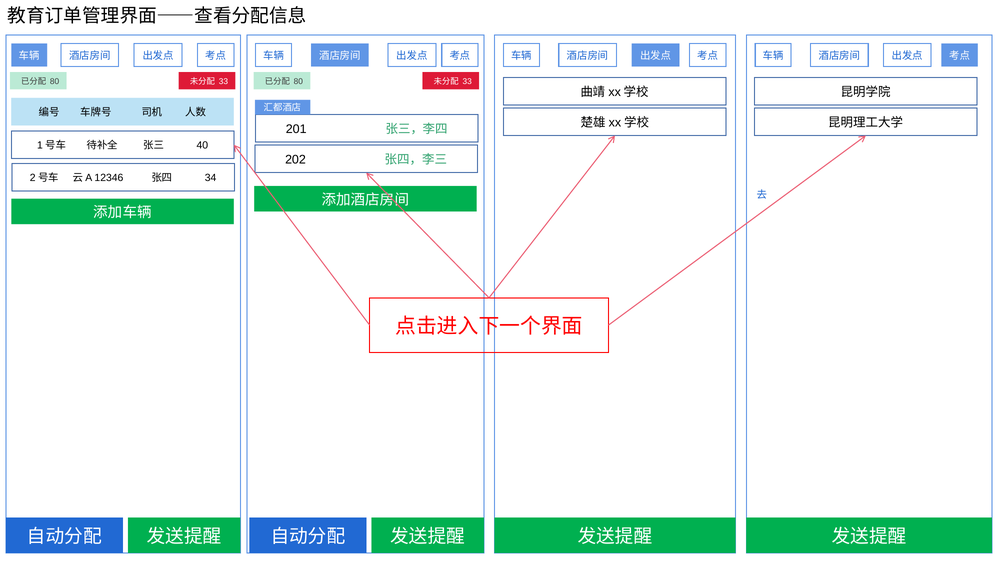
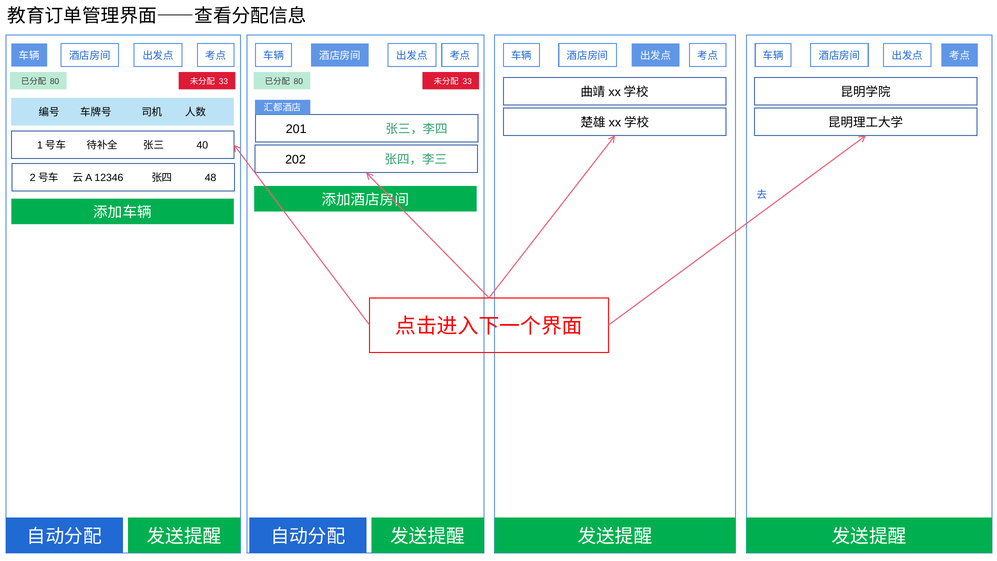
34: 34 -> 48 (211, 178)
